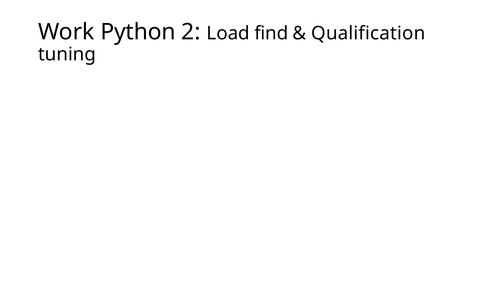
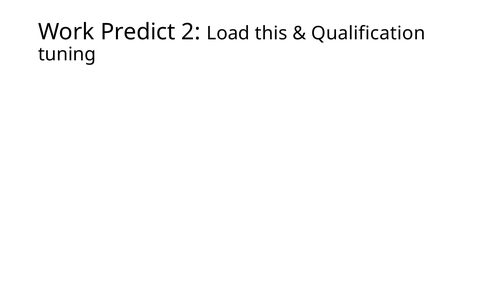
Python: Python -> Predict (138, 32)
find: find -> this (271, 33)
